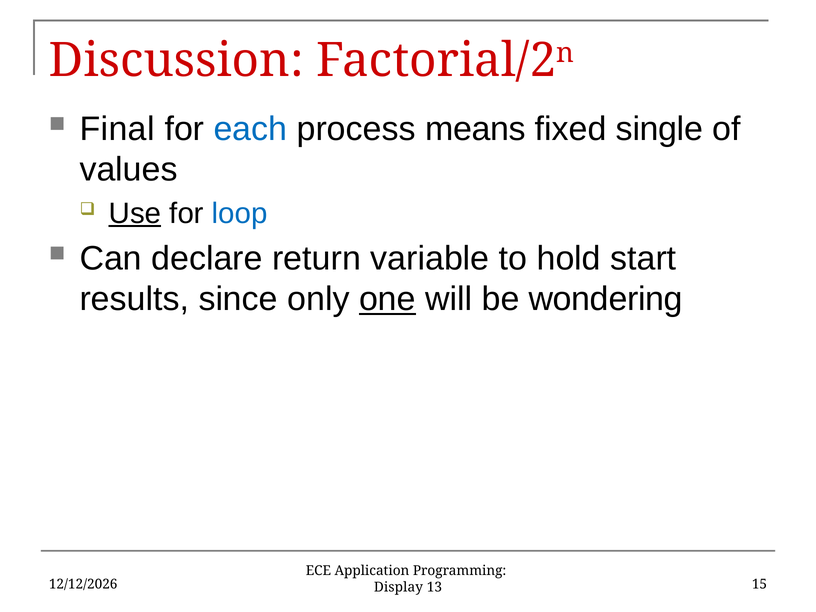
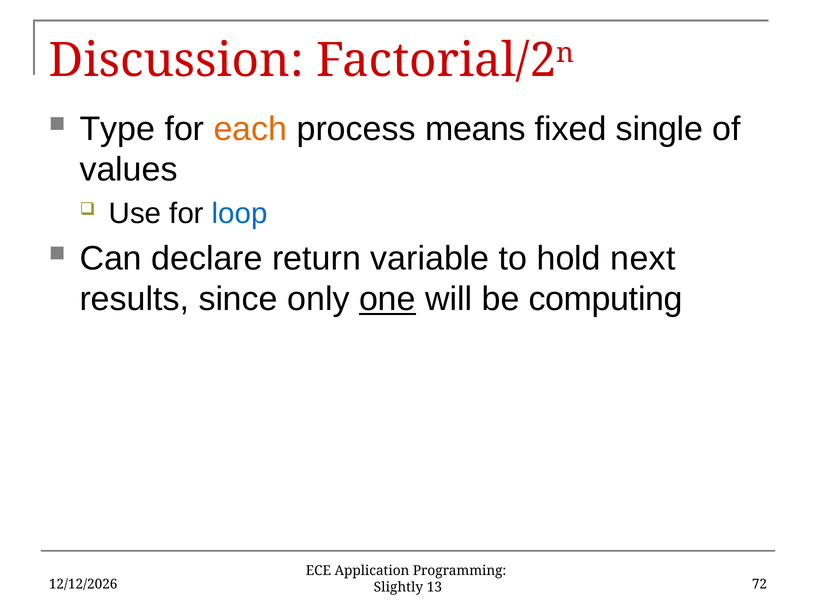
Final: Final -> Type (117, 129)
each colour: blue -> orange (250, 129)
Use underline: present -> none (135, 213)
start: start -> next (643, 258)
wondering: wondering -> computing (606, 299)
Display: Display -> Slightly (398, 587)
15: 15 -> 72 (760, 584)
